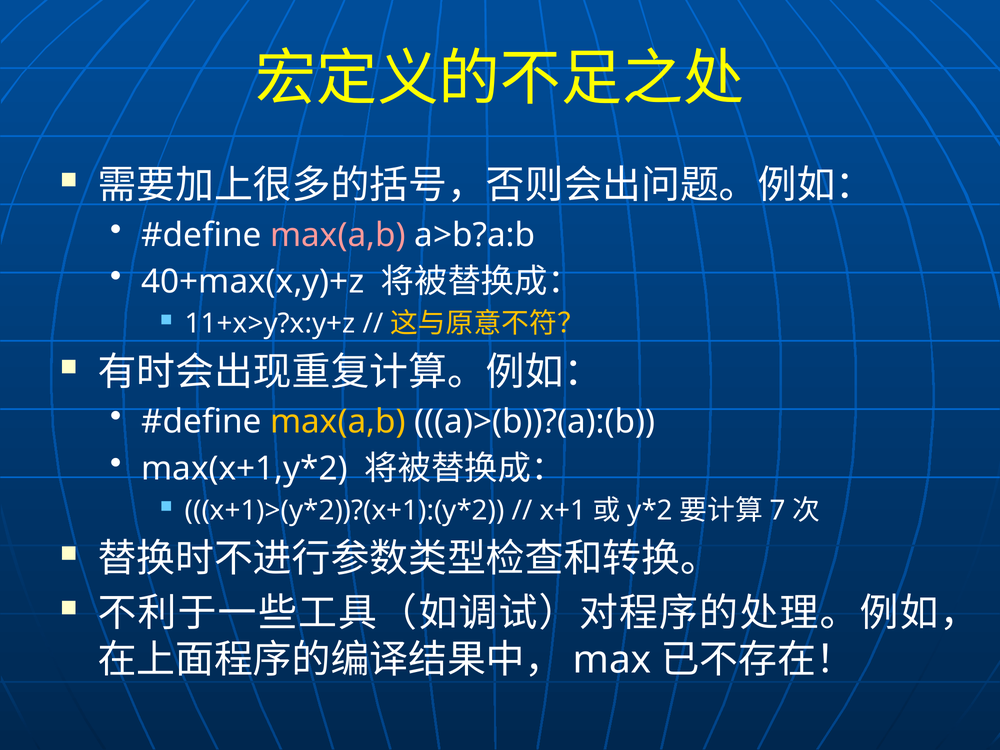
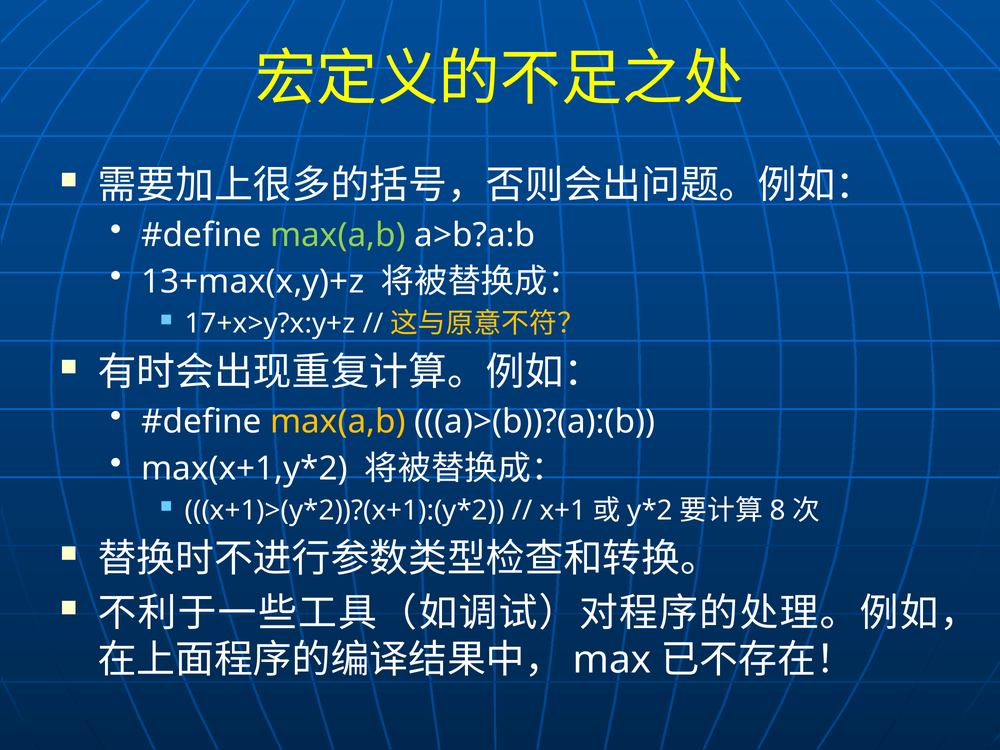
max(a,b colour: pink -> light green (338, 235)
40+max(x,y)+z: 40+max(x,y)+z -> 13+max(x,y)+z (253, 282)
11+x>y?x:y+z: 11+x>y?x:y+z -> 17+x>y?x:y+z (270, 324)
7: 7 -> 8 (778, 510)
